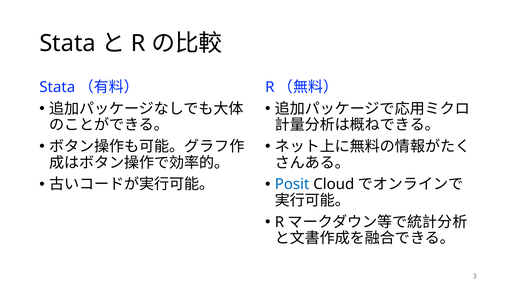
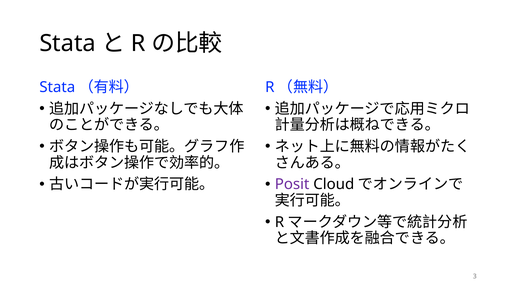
Posit colour: blue -> purple (292, 184)
